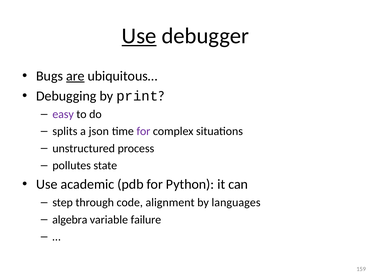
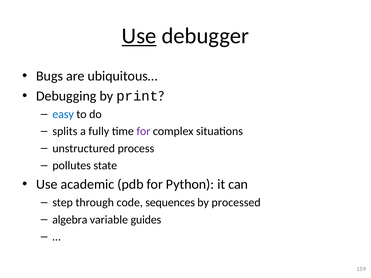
are underline: present -> none (75, 76)
easy colour: purple -> blue (63, 114)
json: json -> fully (99, 131)
alignment: alignment -> sequences (170, 203)
languages: languages -> processed (236, 203)
failure: failure -> guides (146, 220)
